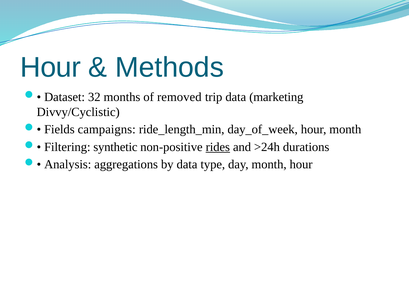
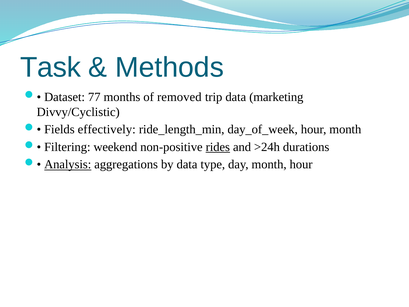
Hour: Hour -> Task (51, 68)
32: 32 -> 77 (94, 97)
campaigns: campaigns -> effectively (107, 129)
synthetic: synthetic -> weekend (115, 147)
Analysis underline: none -> present (68, 164)
